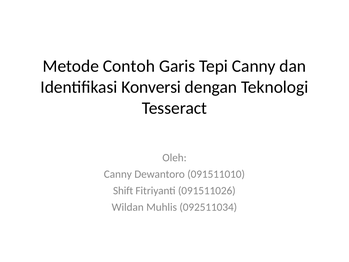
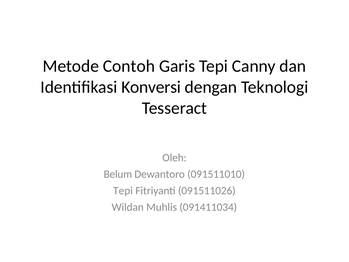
Canny: Canny -> Belum (118, 174)
Shift: Shift -> Tepi (123, 190)
092511034: 092511034 -> 091411034 (208, 207)
